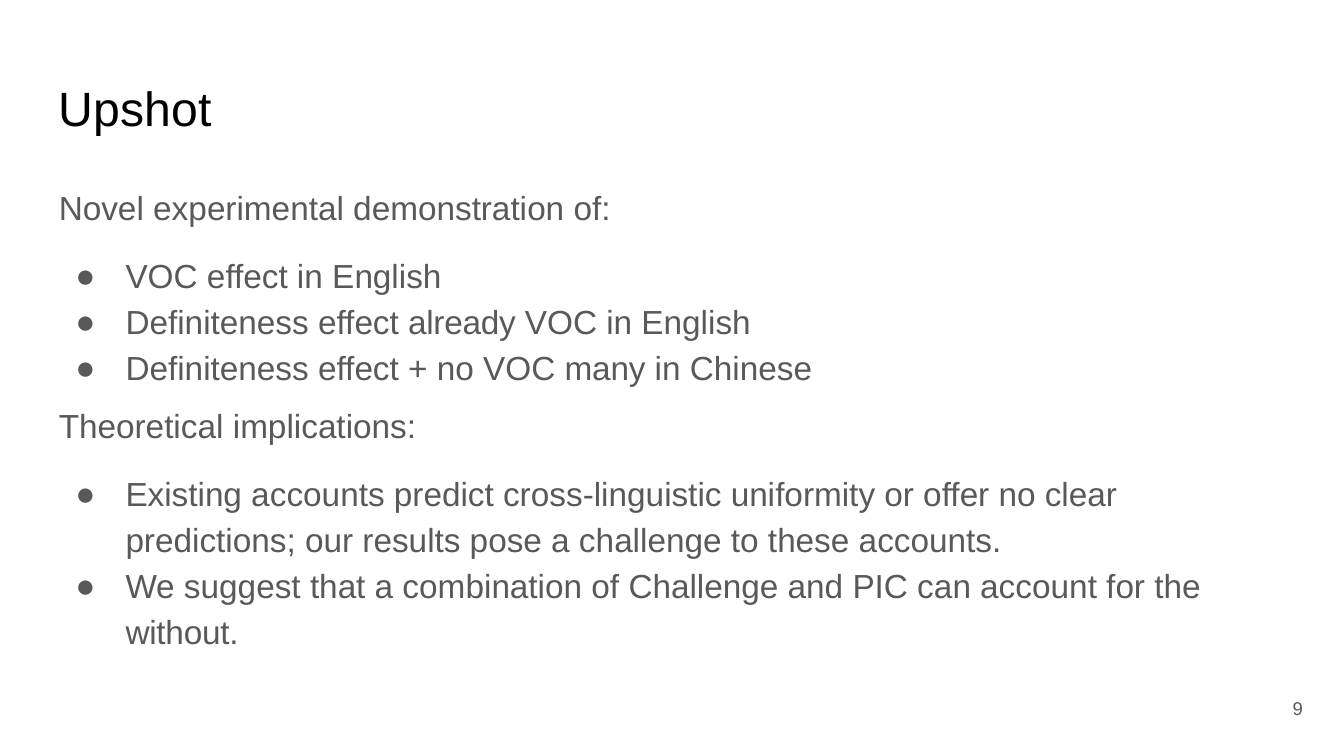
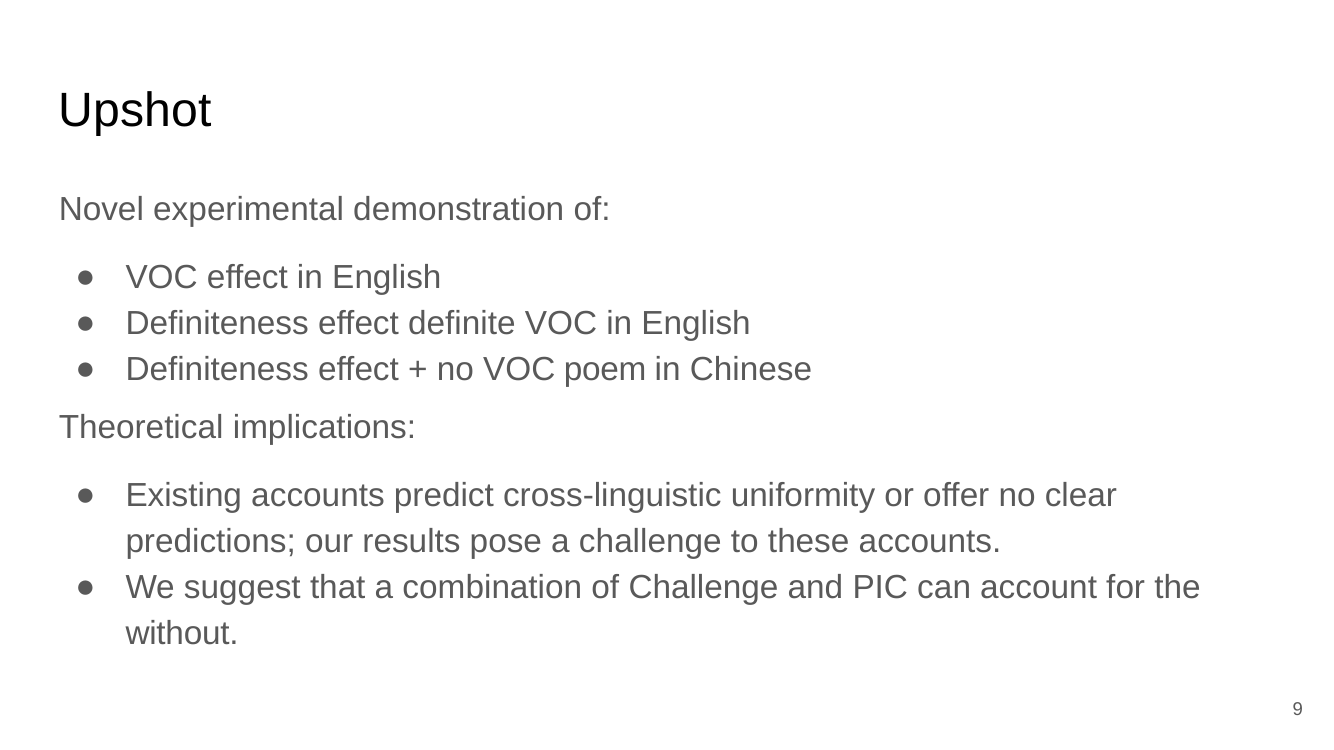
already: already -> definite (462, 324)
many: many -> poem (605, 370)
